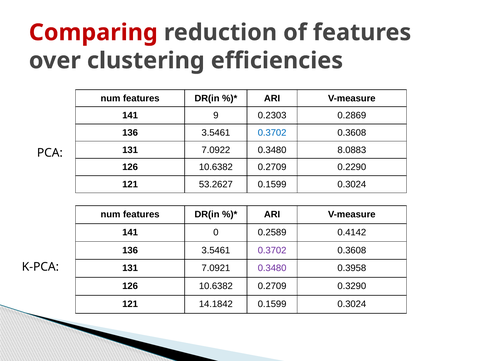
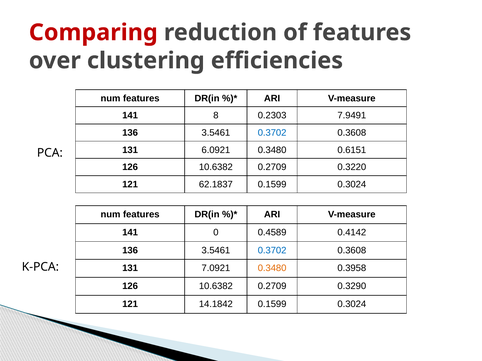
9: 9 -> 8 (216, 116)
0.2869: 0.2869 -> 7.9491 (352, 116)
7.0922: 7.0922 -> 6.0921 (216, 150)
8.0883: 8.0883 -> 0.6151 (352, 150)
0.2290: 0.2290 -> 0.3220 (352, 167)
53.2627: 53.2627 -> 62.1837 (216, 185)
0.2589: 0.2589 -> 0.4589 (272, 233)
0.3702 colour: purple -> blue (272, 251)
0.3480 colour: purple -> orange (272, 269)
